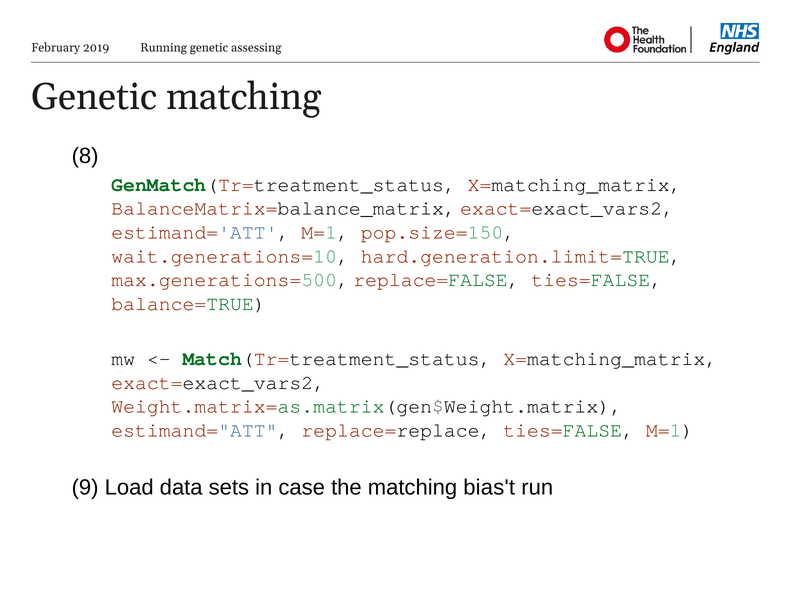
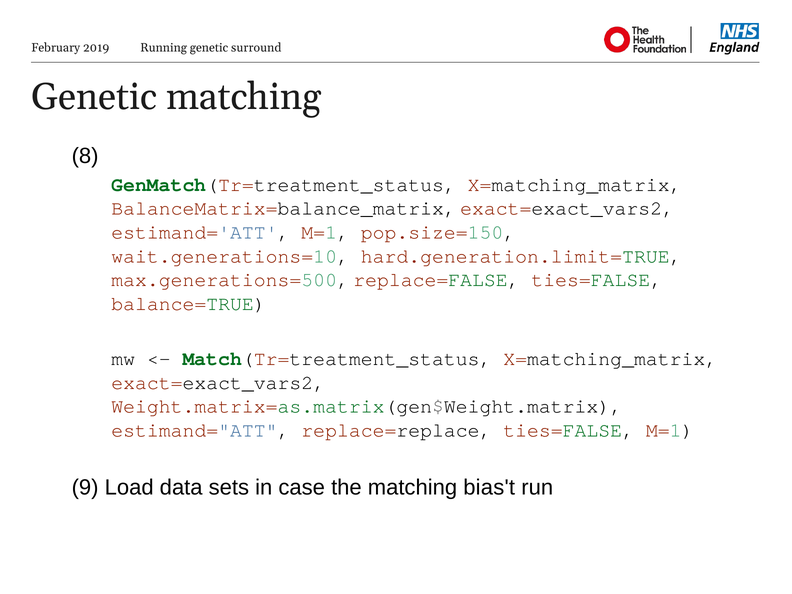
assessing: assessing -> surround (256, 48)
